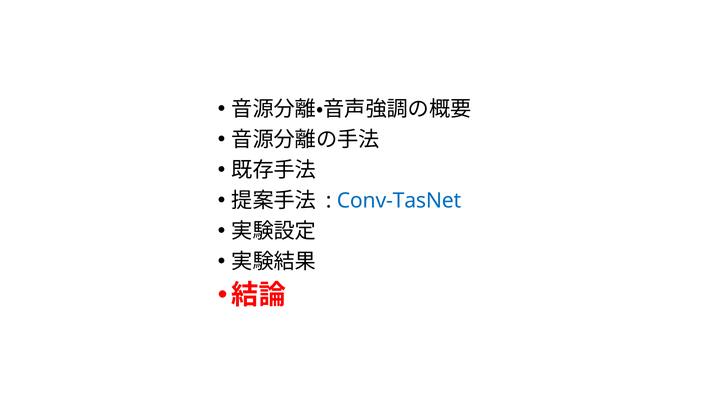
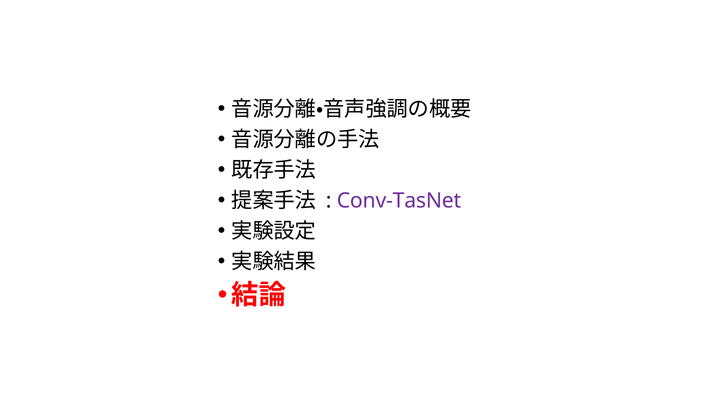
Conv-TasNet colour: blue -> purple (399, 201)
